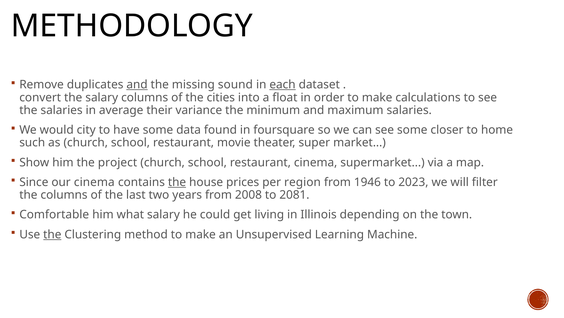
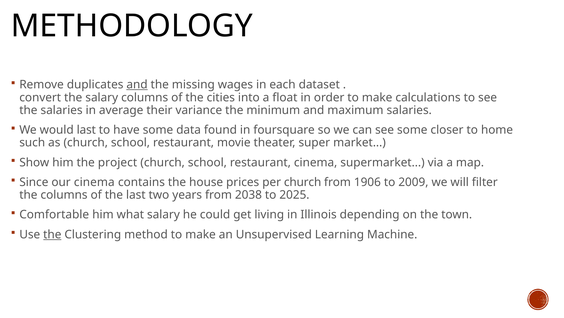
sound: sound -> wages (235, 85)
each underline: present -> none (282, 85)
would city: city -> last (86, 130)
the underline: present -> none (177, 182)
per region: region -> church (303, 182)
1946: 1946 -> 1906 (367, 182)
2023: 2023 -> 2009 (413, 182)
2008: 2008 -> 2038 (248, 194)
2081: 2081 -> 2025 (294, 194)
